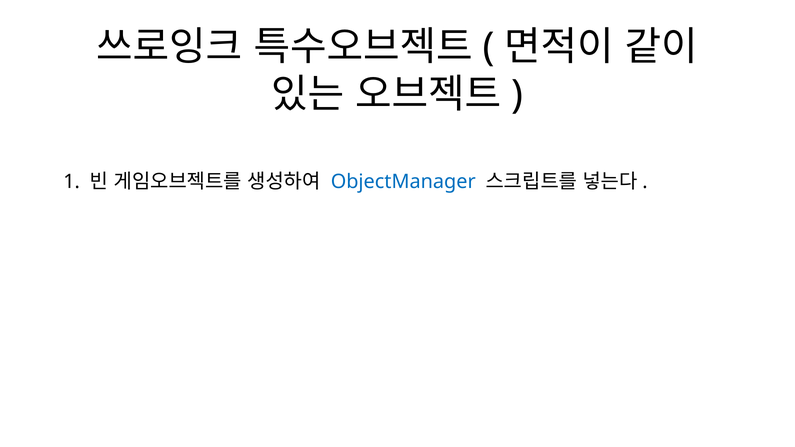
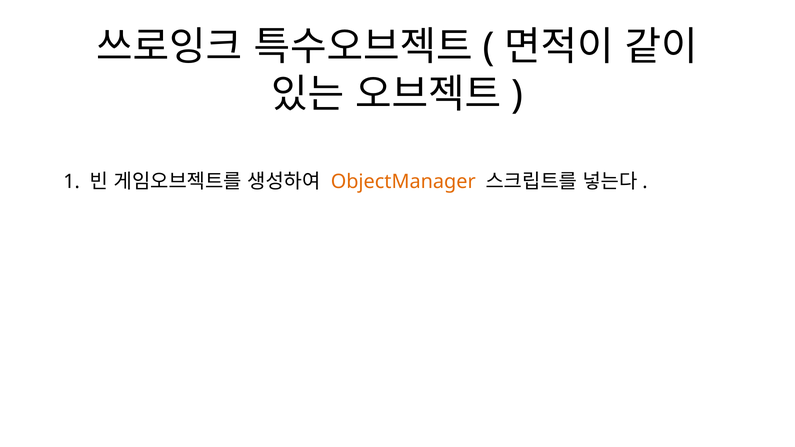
ObjectManager colour: blue -> orange (403, 182)
